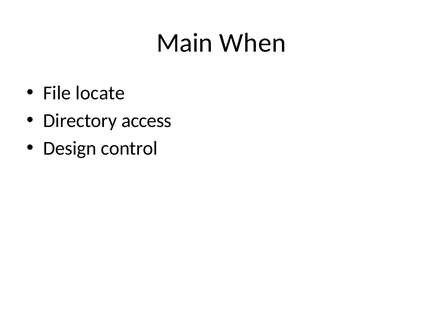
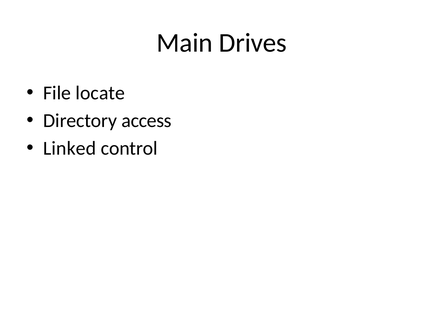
When: When -> Drives (253, 43)
Design: Design -> Linked (70, 148)
